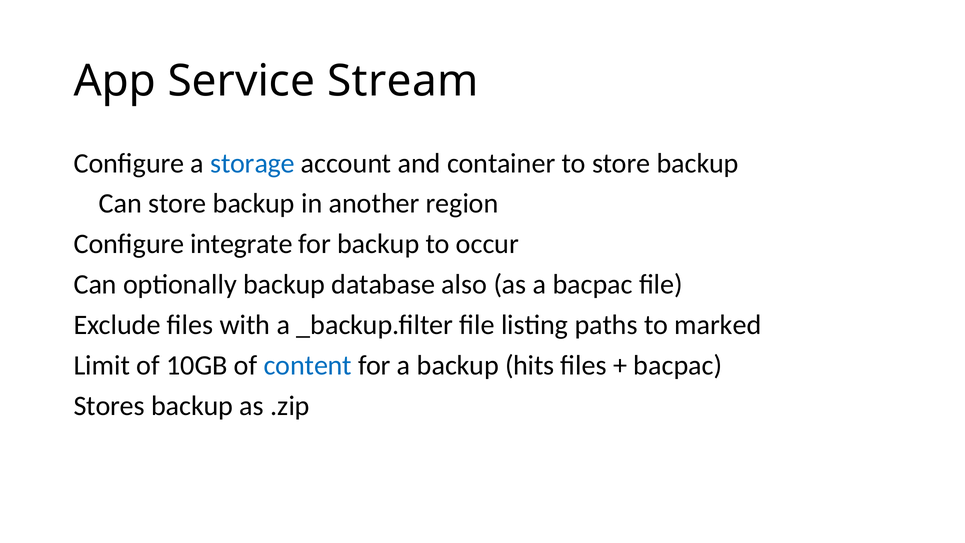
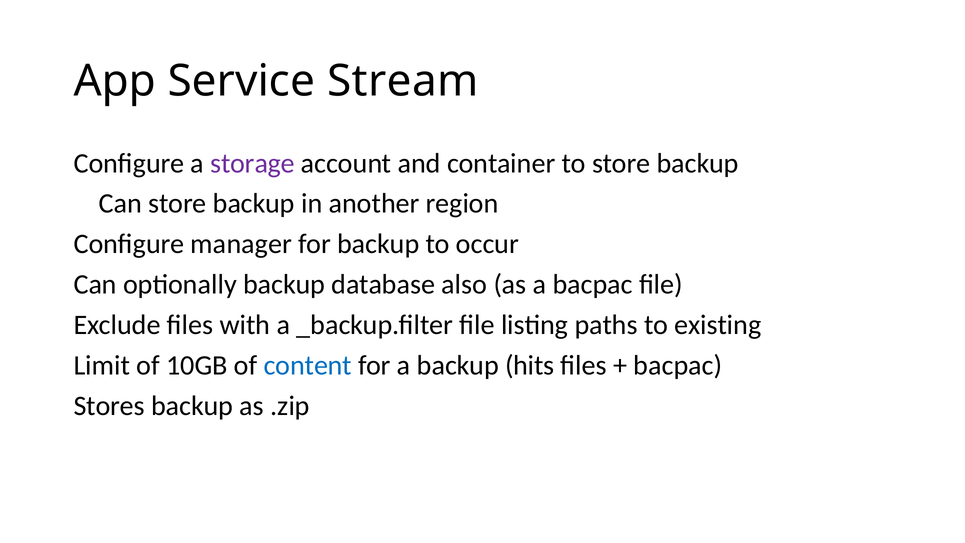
storage colour: blue -> purple (253, 163)
integrate: integrate -> manager (241, 244)
marked: marked -> existing (718, 325)
